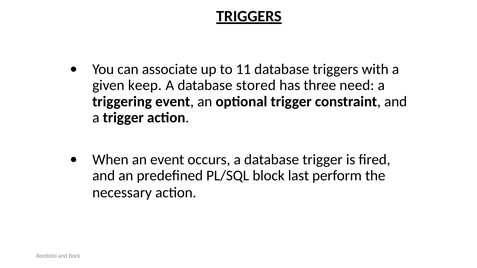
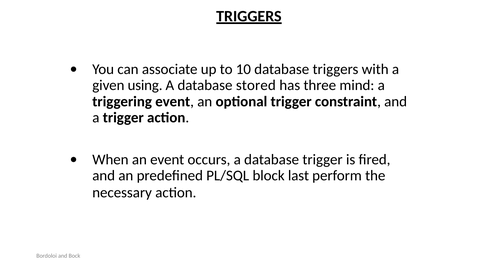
11: 11 -> 10 (243, 69)
keep: keep -> using (145, 85)
need: need -> mind (357, 85)
